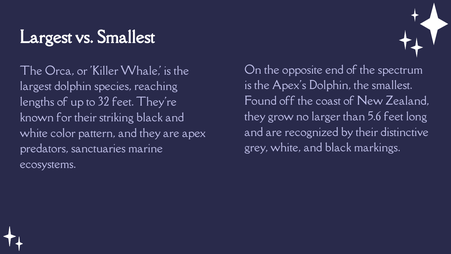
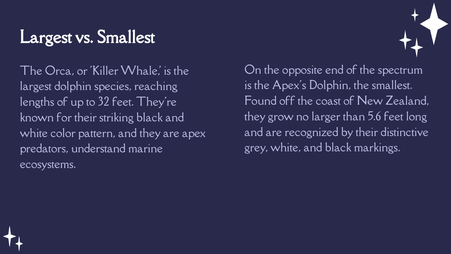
sanctuaries: sanctuaries -> understand (98, 149)
